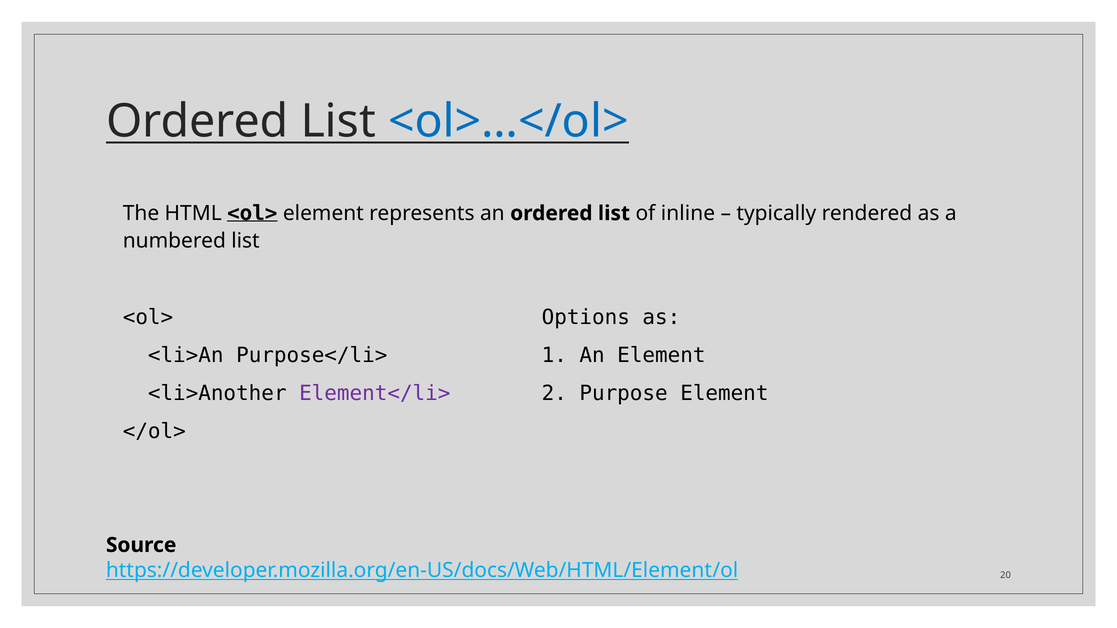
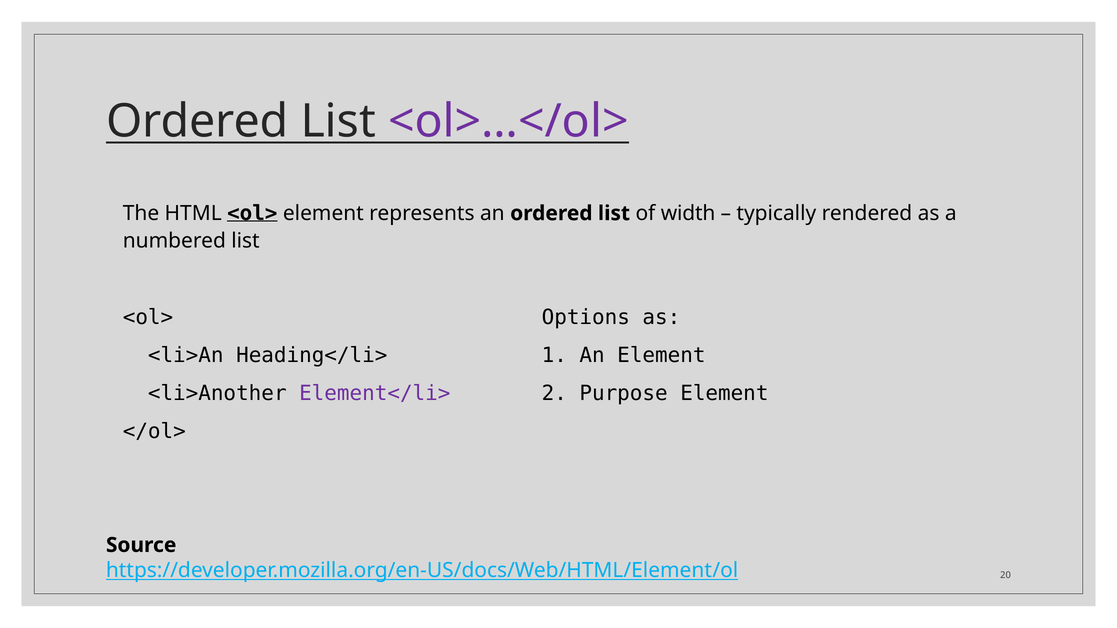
<ol>…</ol> colour: blue -> purple (508, 121)
inline: inline -> width (688, 213)
Purpose</li>: Purpose</li> -> Heading</li> (312, 355)
